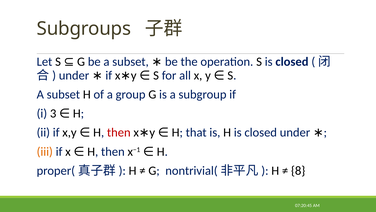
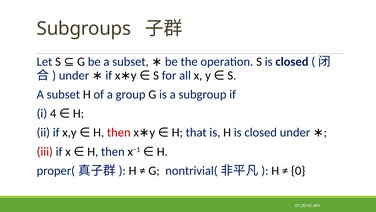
3: 3 -> 4 (53, 113)
iii colour: orange -> red (45, 151)
8: 8 -> 0 (298, 170)
